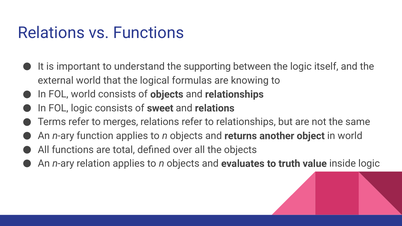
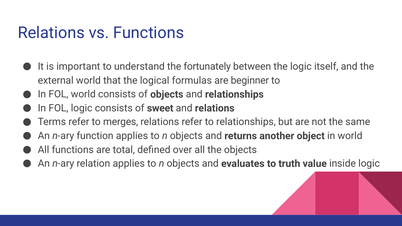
supporting: supporting -> fortunately (207, 67)
knowing: knowing -> beginner (250, 80)
